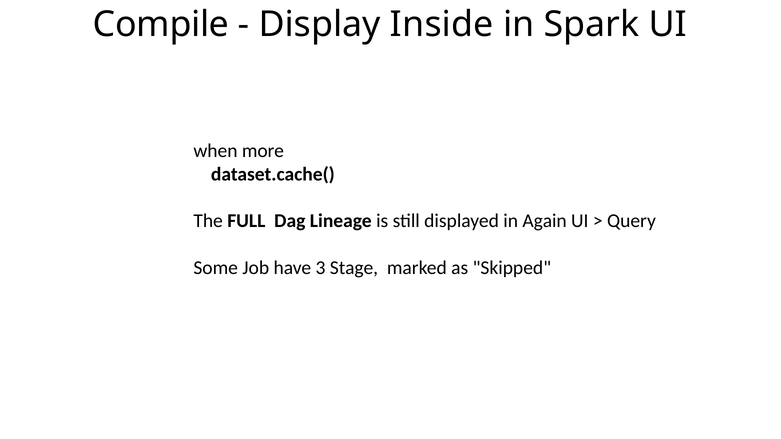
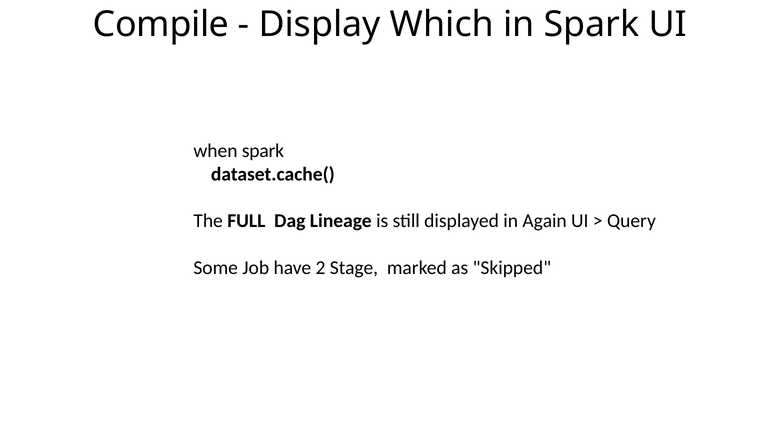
Inside: Inside -> Which (442, 24)
when more: more -> spark (263, 151)
3: 3 -> 2 (321, 268)
